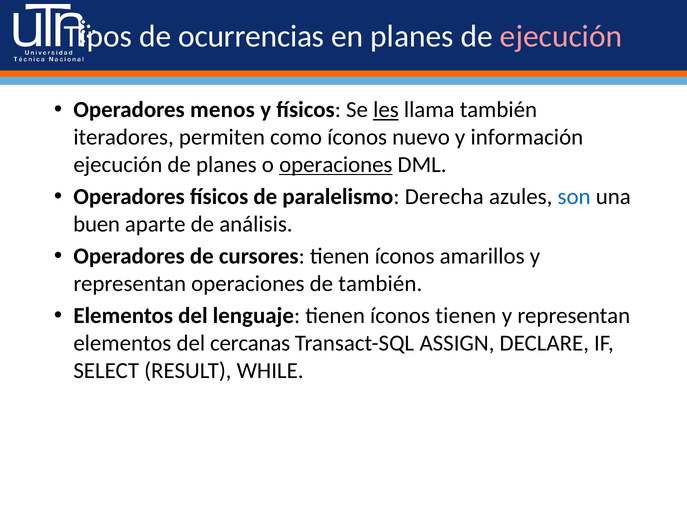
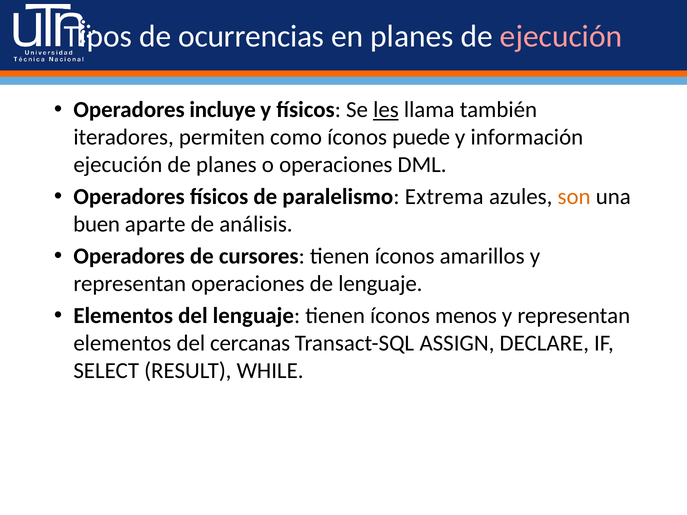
menos: menos -> incluye (223, 110)
nuevo: nuevo -> puede (421, 137)
operaciones underline: present -> none (336, 165)
Derecha: Derecha -> Extrema (444, 197)
son colour: blue -> orange (574, 197)
de también: también -> lenguaje (380, 284)
íconos tienen: tienen -> menos (466, 316)
